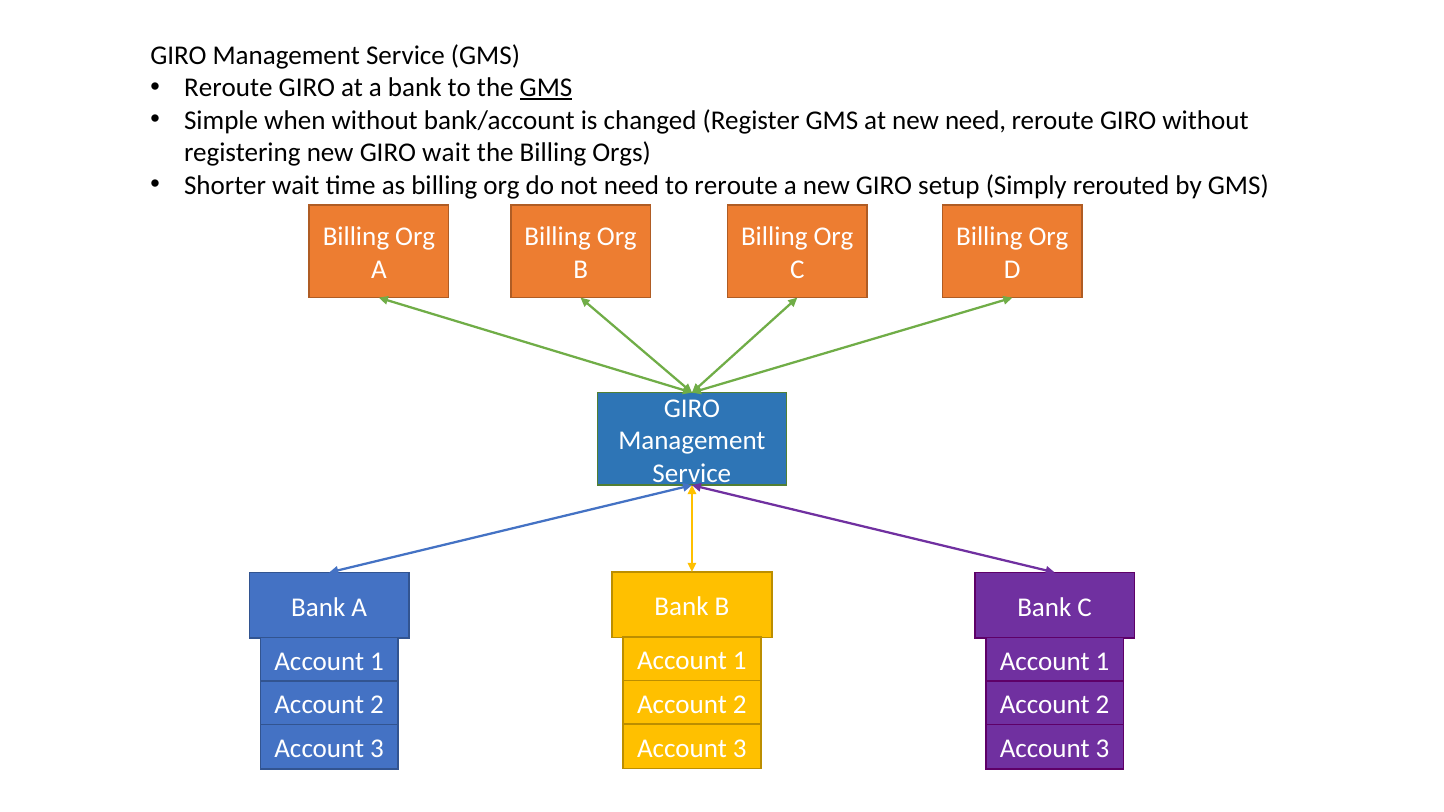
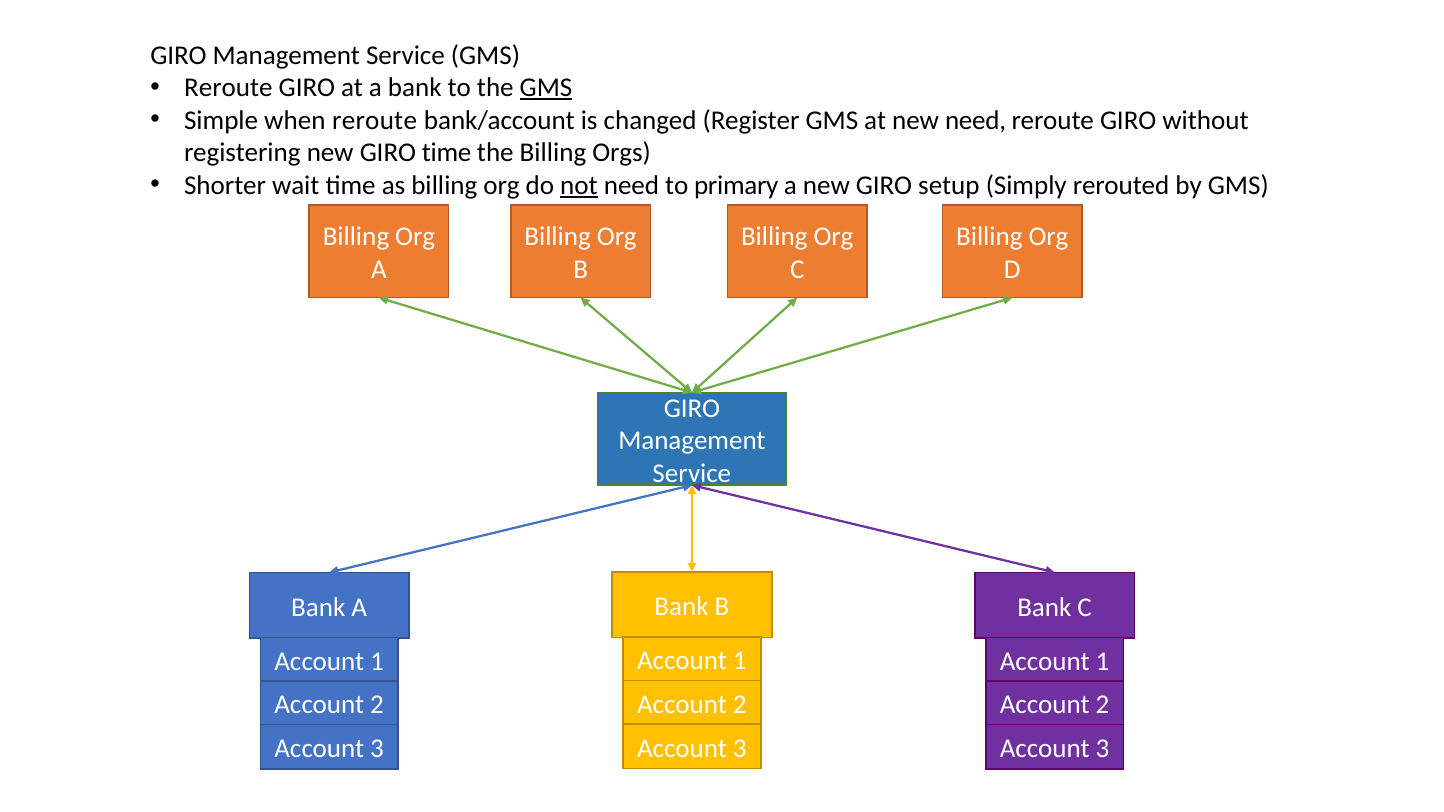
when without: without -> reroute (375, 120)
GIRO wait: wait -> time (447, 153)
not underline: none -> present (579, 185)
to reroute: reroute -> primary (736, 185)
